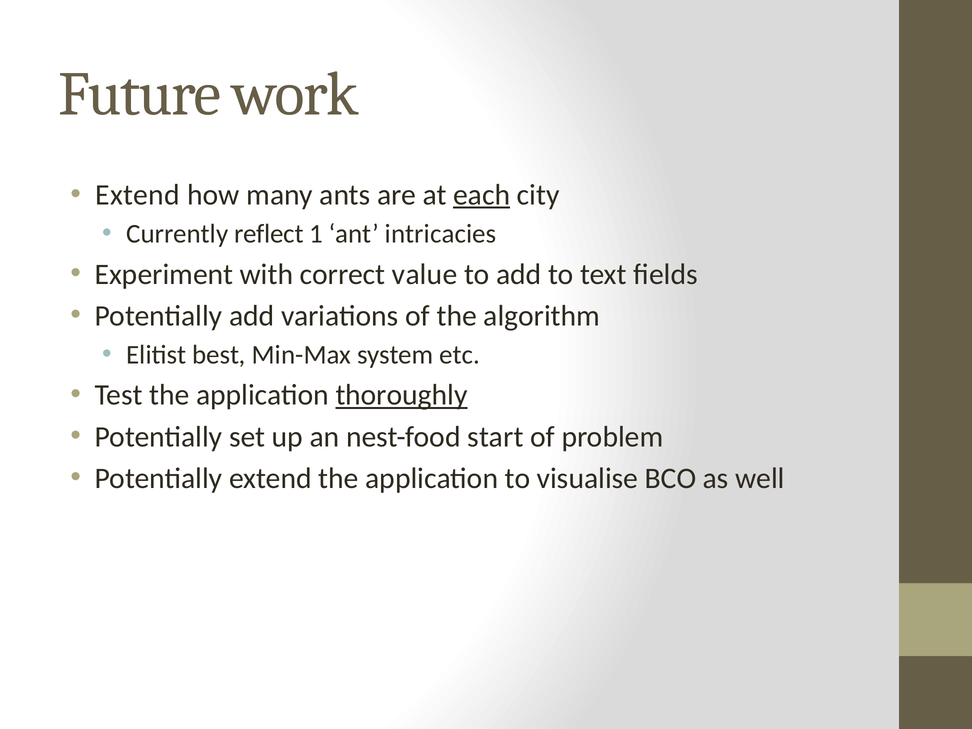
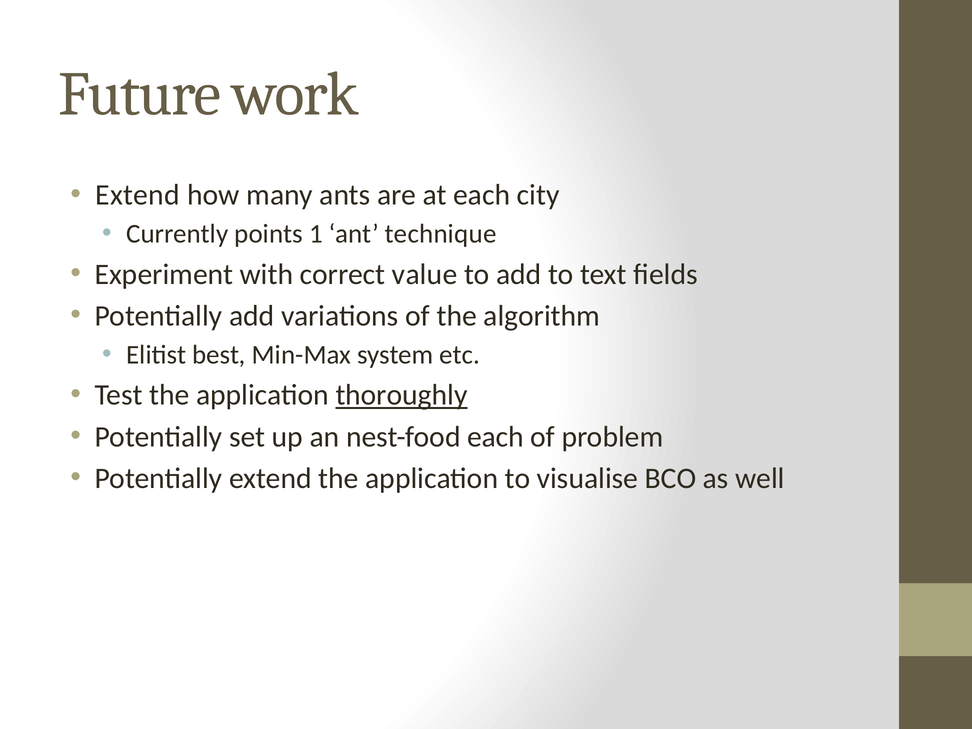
each underline: present -> none (482, 195)
reflect: reflect -> points (269, 234)
intricacies: intricacies -> technique (441, 234)
nest-food start: start -> each (496, 437)
